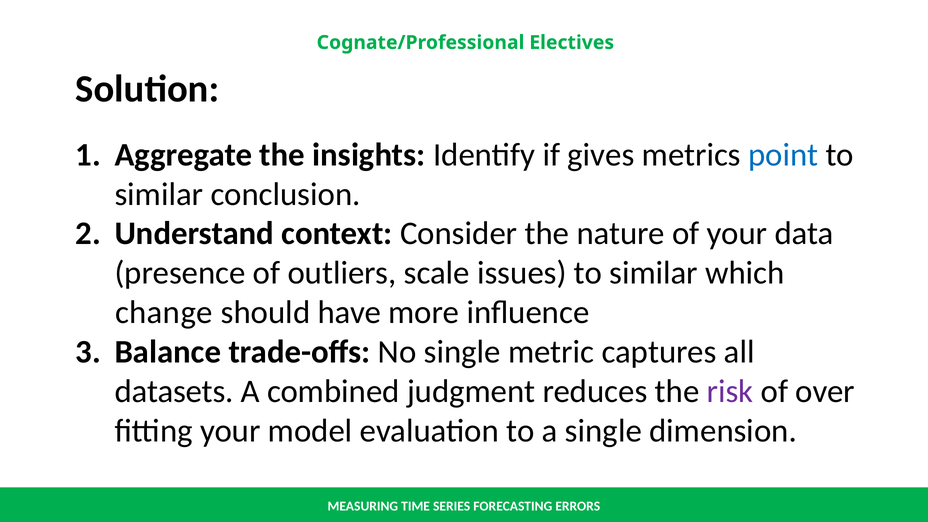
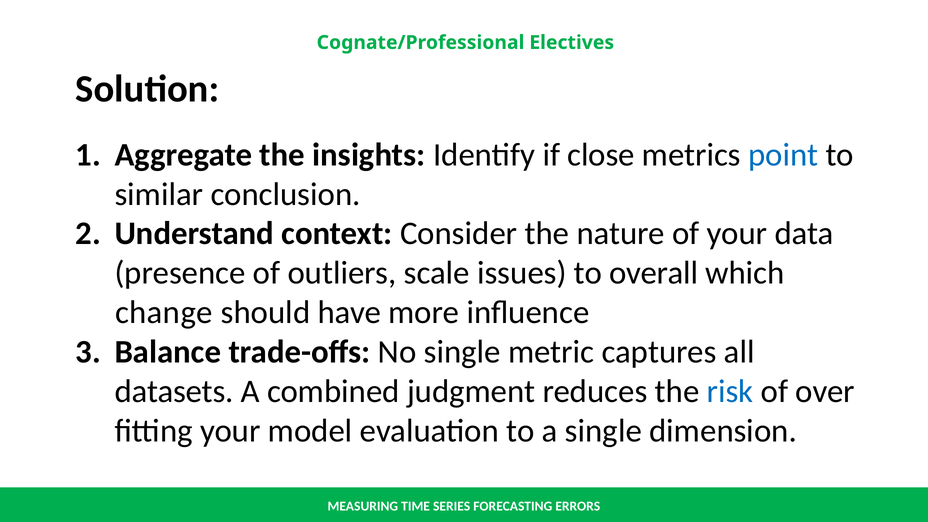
gives: gives -> close (601, 155)
issues to similar: similar -> overall (654, 273)
risk colour: purple -> blue (730, 391)
